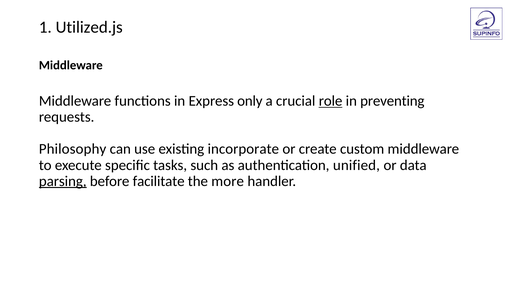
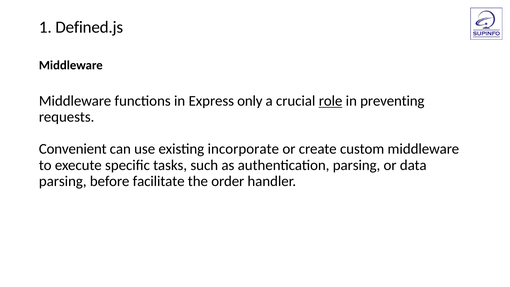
Utilized.js: Utilized.js -> Defined.js (89, 27)
Philosophy: Philosophy -> Convenient (73, 149)
authentication unified: unified -> parsing (357, 165)
parsing underline: present -> none (63, 181)
more: more -> order (228, 181)
